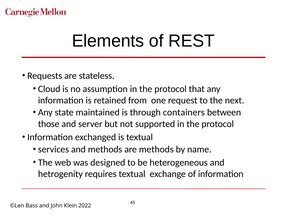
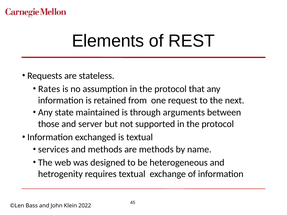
Cloud: Cloud -> Rates (49, 89)
containers: containers -> arguments (184, 113)
